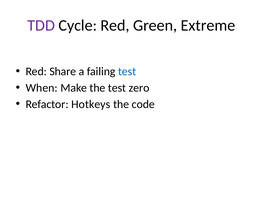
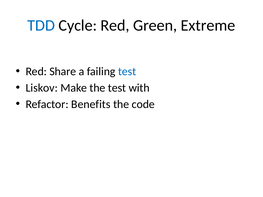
TDD colour: purple -> blue (41, 25)
When: When -> Liskov (42, 88)
zero: zero -> with (139, 88)
Hotkeys: Hotkeys -> Benefits (91, 104)
